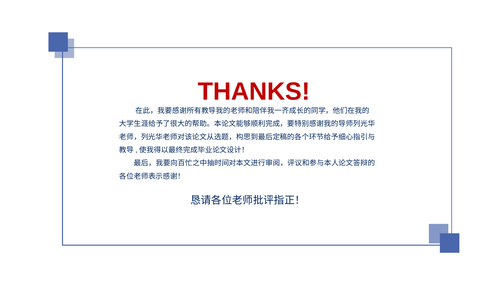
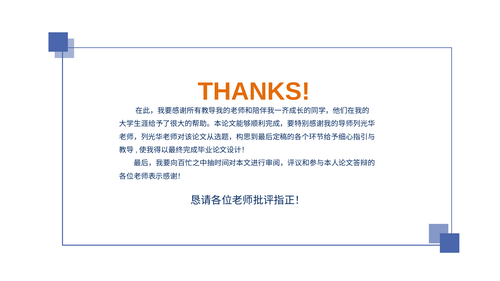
THANKS colour: red -> orange (254, 92)
